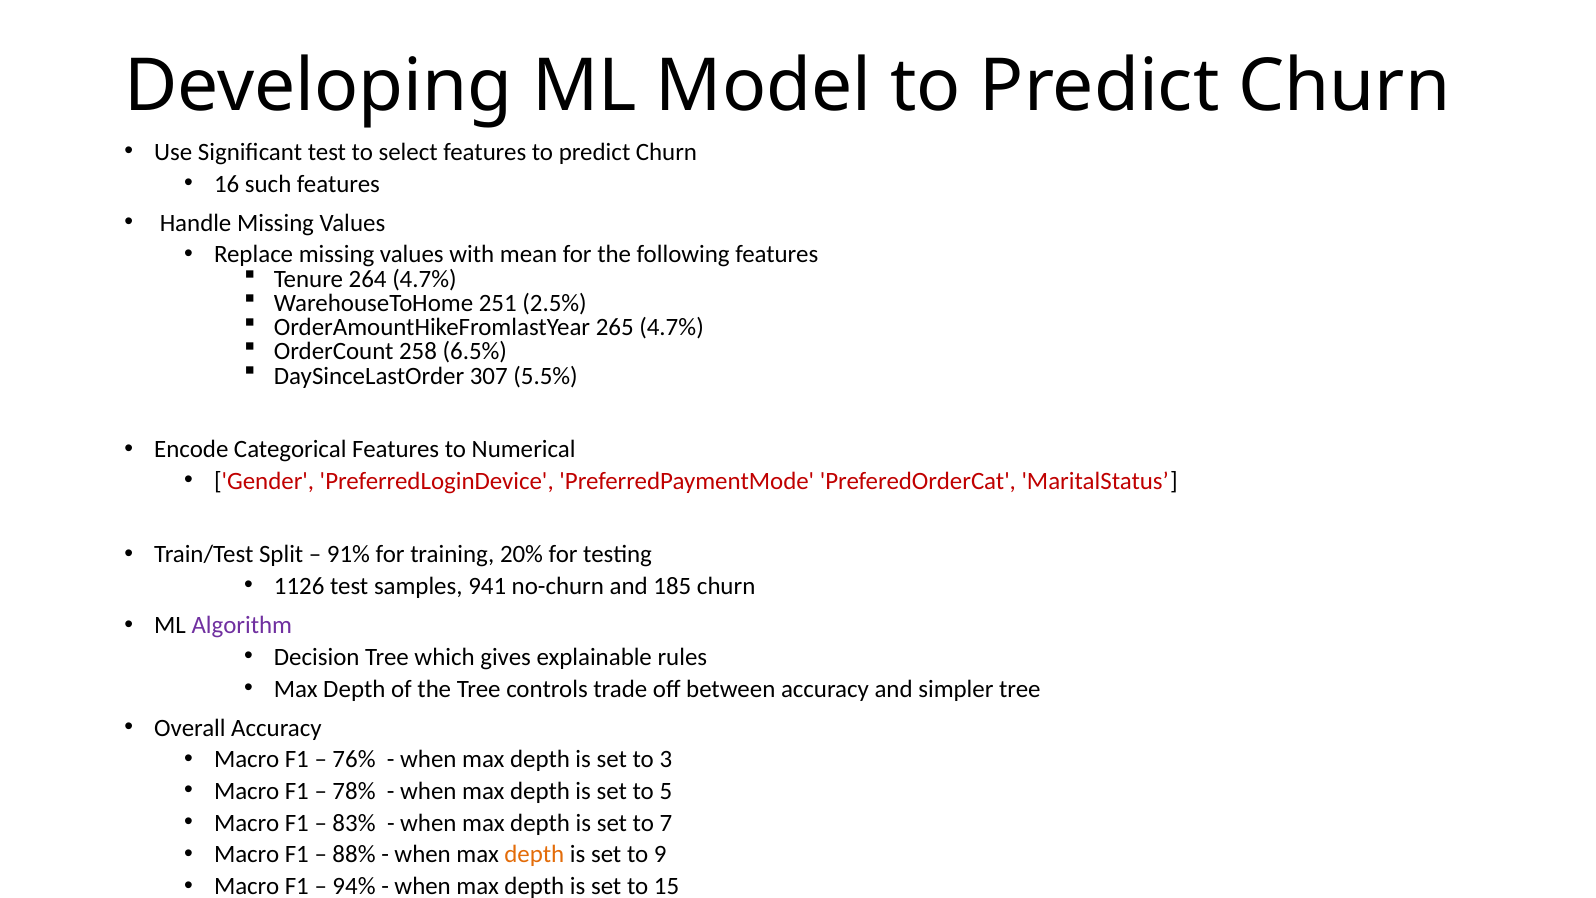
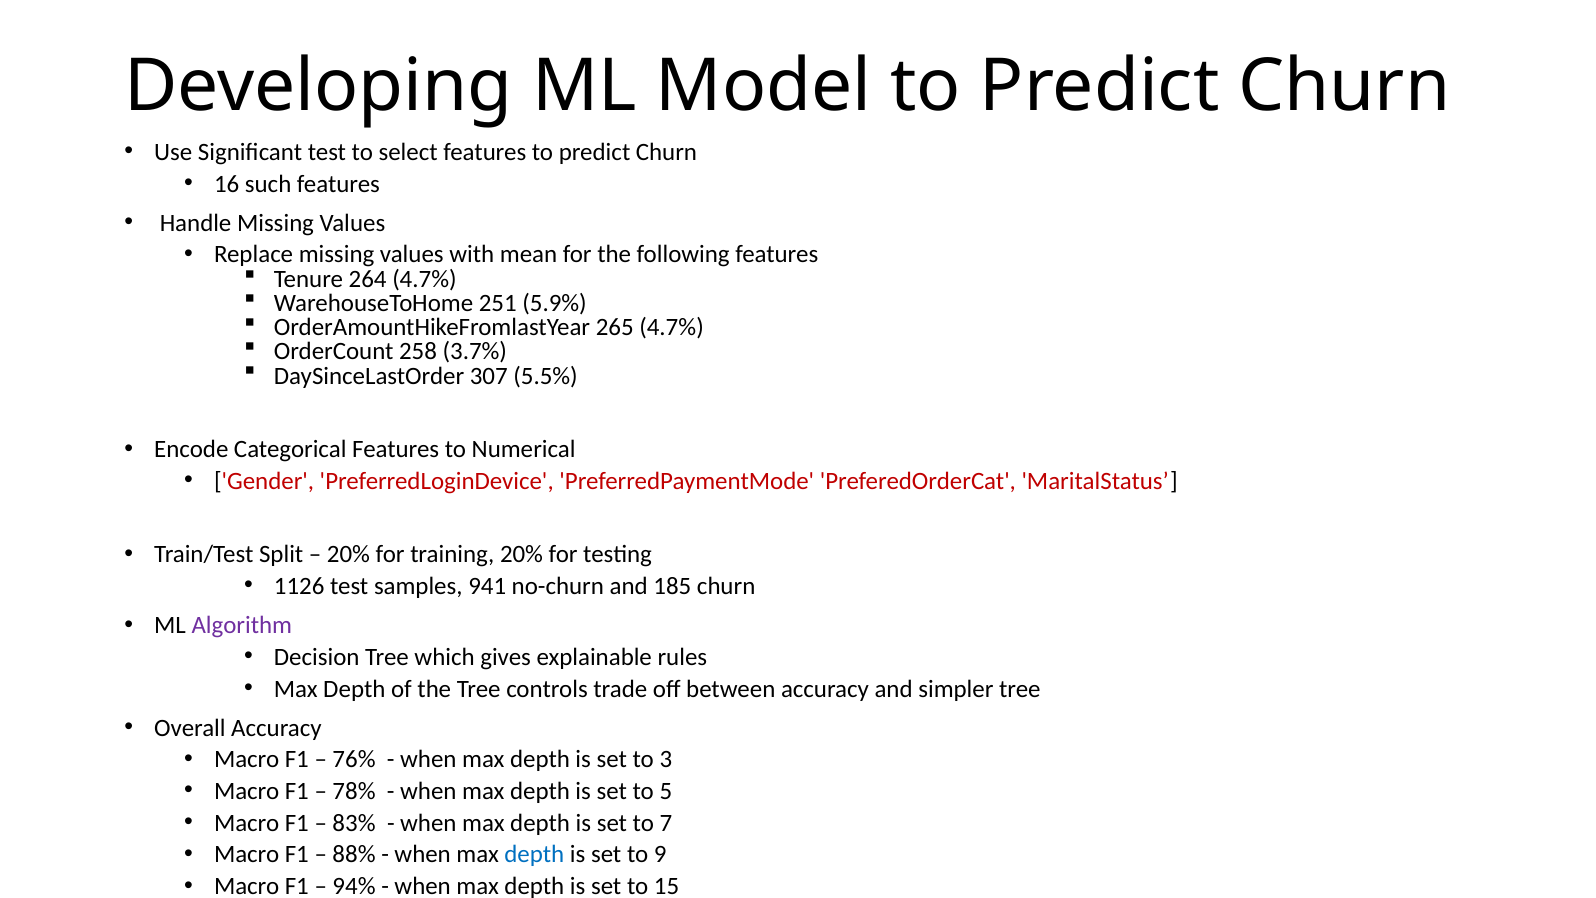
2.5%: 2.5% -> 5.9% (555, 303)
6.5%: 6.5% -> 3.7% (475, 352)
91%: 91% -> 20% (348, 554)
depth colour: orange -> blue (534, 854)
